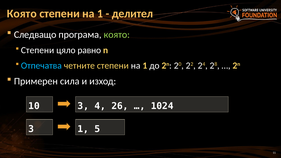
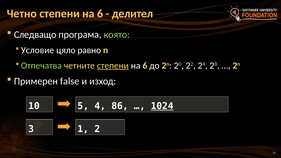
Която: Която -> Четно (22, 14)
1: 1 -> 6 (100, 14)
Степени: Степени -> Условие (38, 50)
Отпечатва colour: light blue -> light green (41, 66)
степени underline: none -> present (113, 66)
1: 1 -> 6 (145, 66)
сила: сила -> false (70, 81)
10 3: 3 -> 5 (83, 106)
26: 26 -> 86 (120, 106)
1024 underline: none -> present (162, 106)
5: 5 -> 2 (97, 129)
